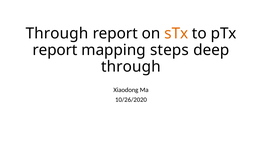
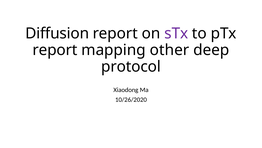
Through: Through -> Diffusion (57, 33)
sTx colour: orange -> purple (176, 33)
steps: steps -> other (169, 50)
through: through -> protocol (131, 66)
